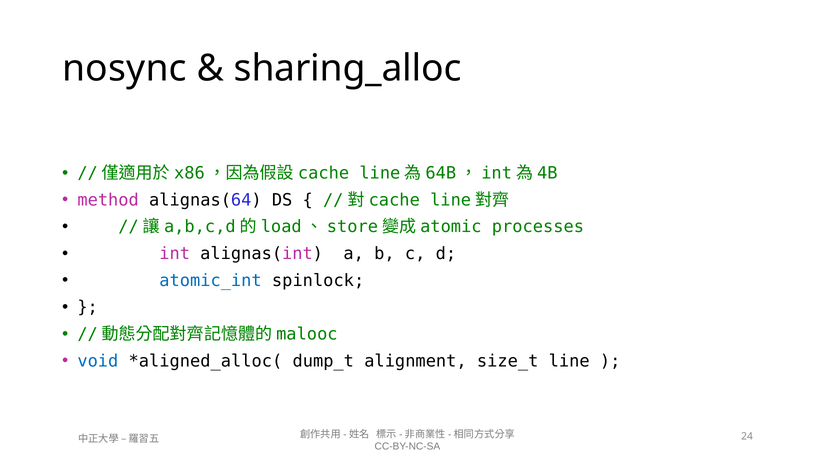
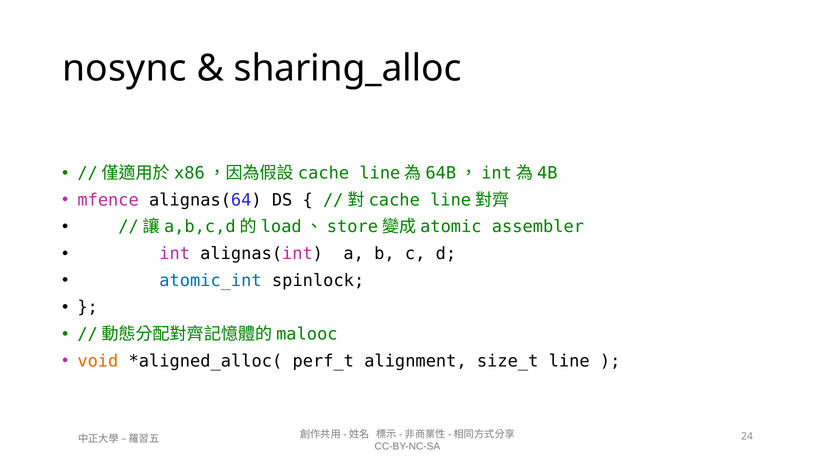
method: method -> mfence (108, 200)
processes: processes -> assembler (538, 227)
void colour: blue -> orange (98, 361)
dump_t: dump_t -> perf_t (323, 361)
